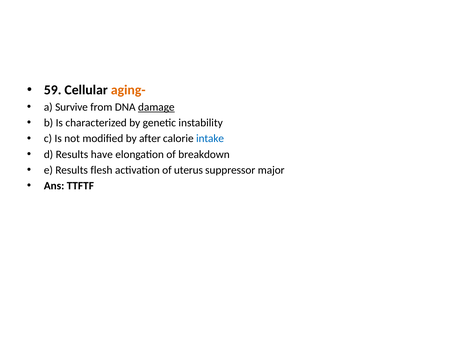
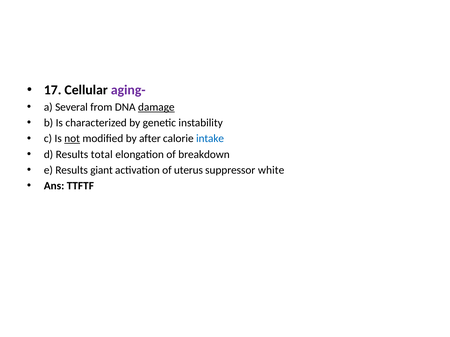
59: 59 -> 17 (53, 90)
aging- colour: orange -> purple (128, 90)
Survive: Survive -> Several (72, 107)
not underline: none -> present (72, 139)
have: have -> total (102, 155)
flesh: flesh -> giant (102, 170)
major: major -> white (271, 170)
